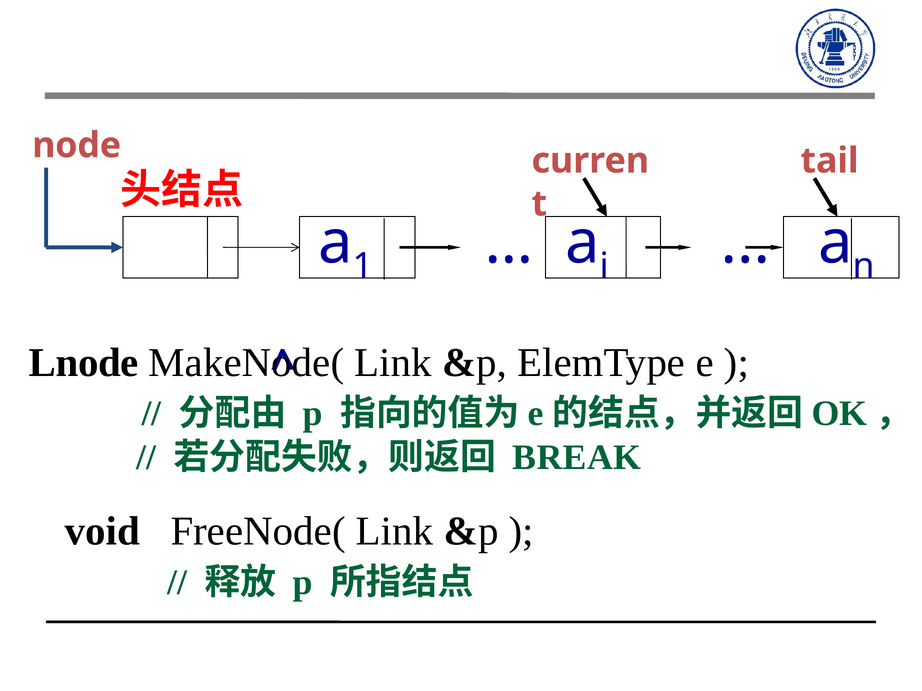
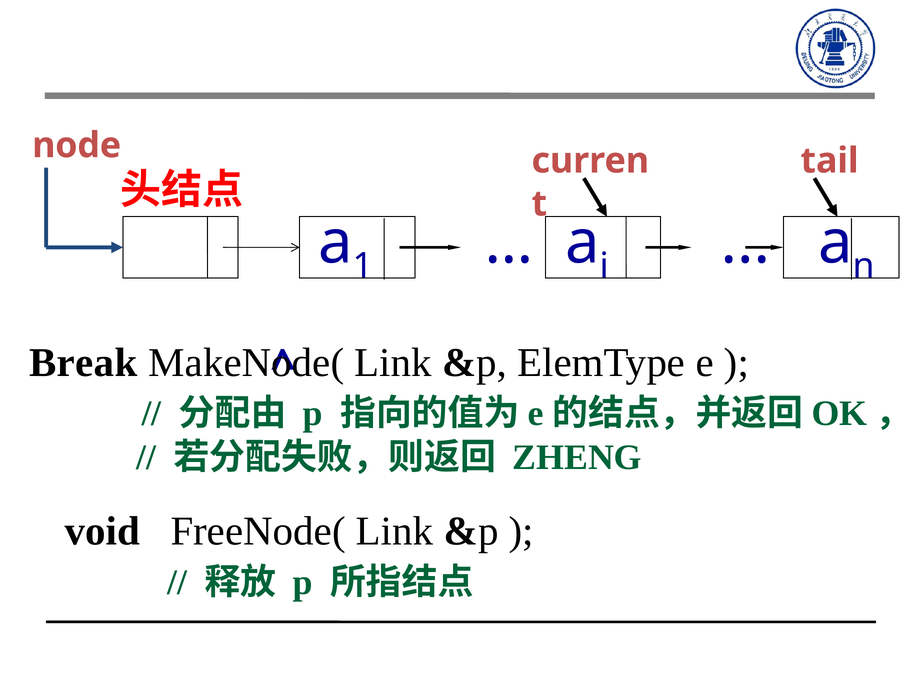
Lnode: Lnode -> Break (83, 363)
BREAK: BREAK -> ZHENG (577, 458)
